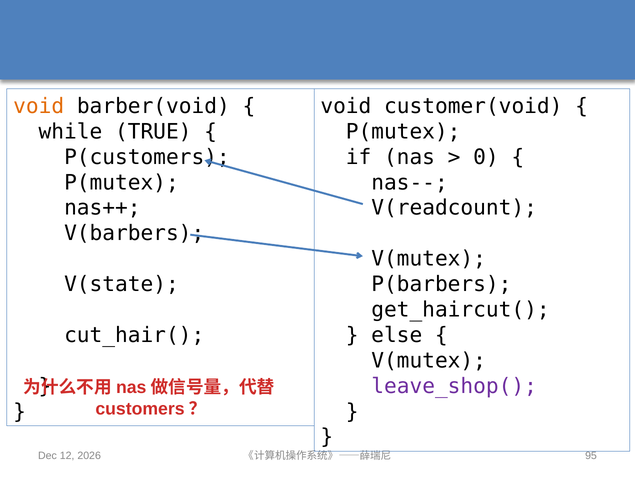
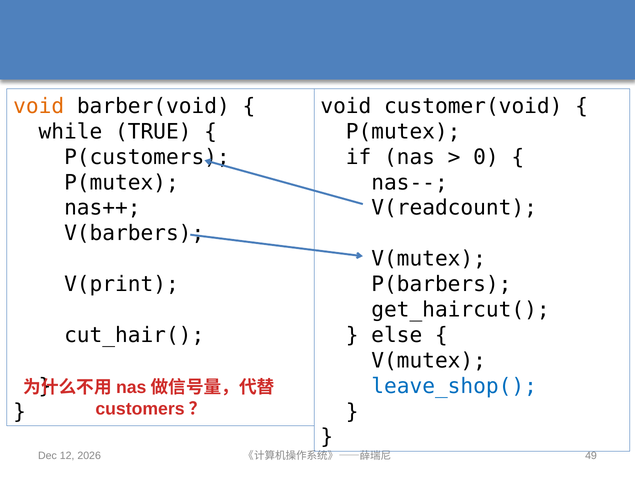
V(state: V(state -> V(print (121, 284)
leave_shop( colour: purple -> blue (454, 385)
95: 95 -> 49 (591, 455)
